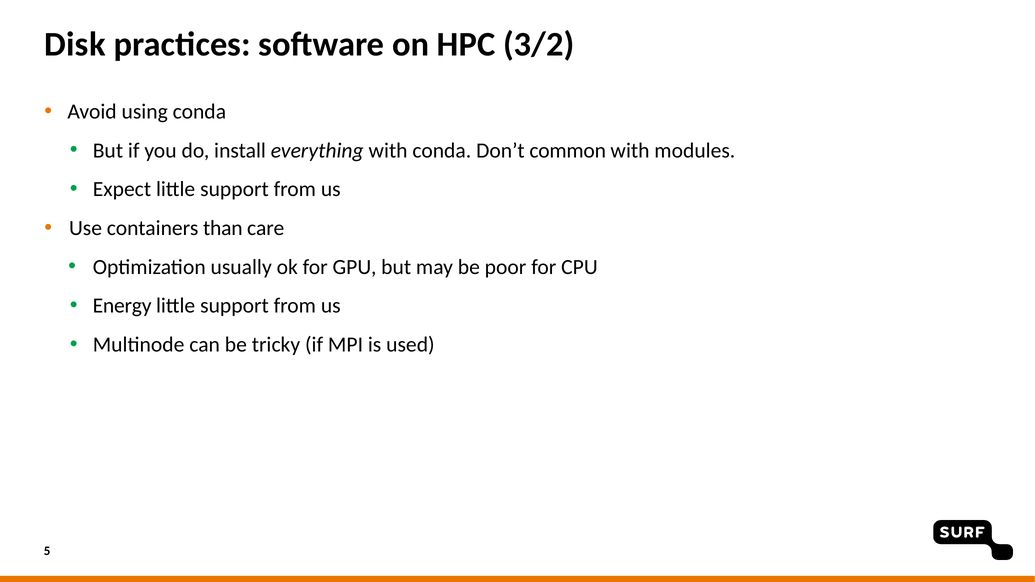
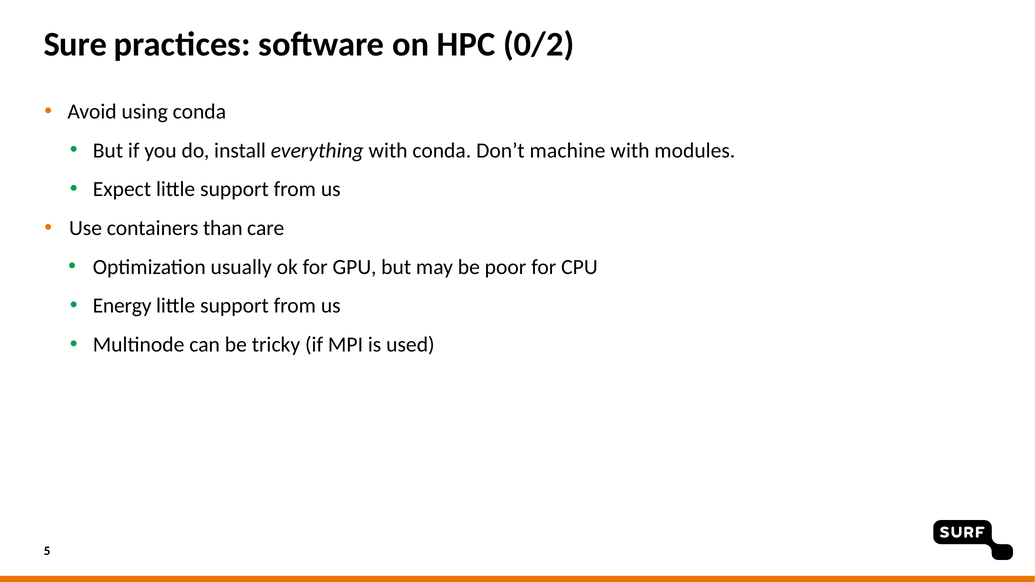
Disk: Disk -> Sure (75, 44)
3/2: 3/2 -> 0/2 (539, 44)
common: common -> machine (568, 151)
